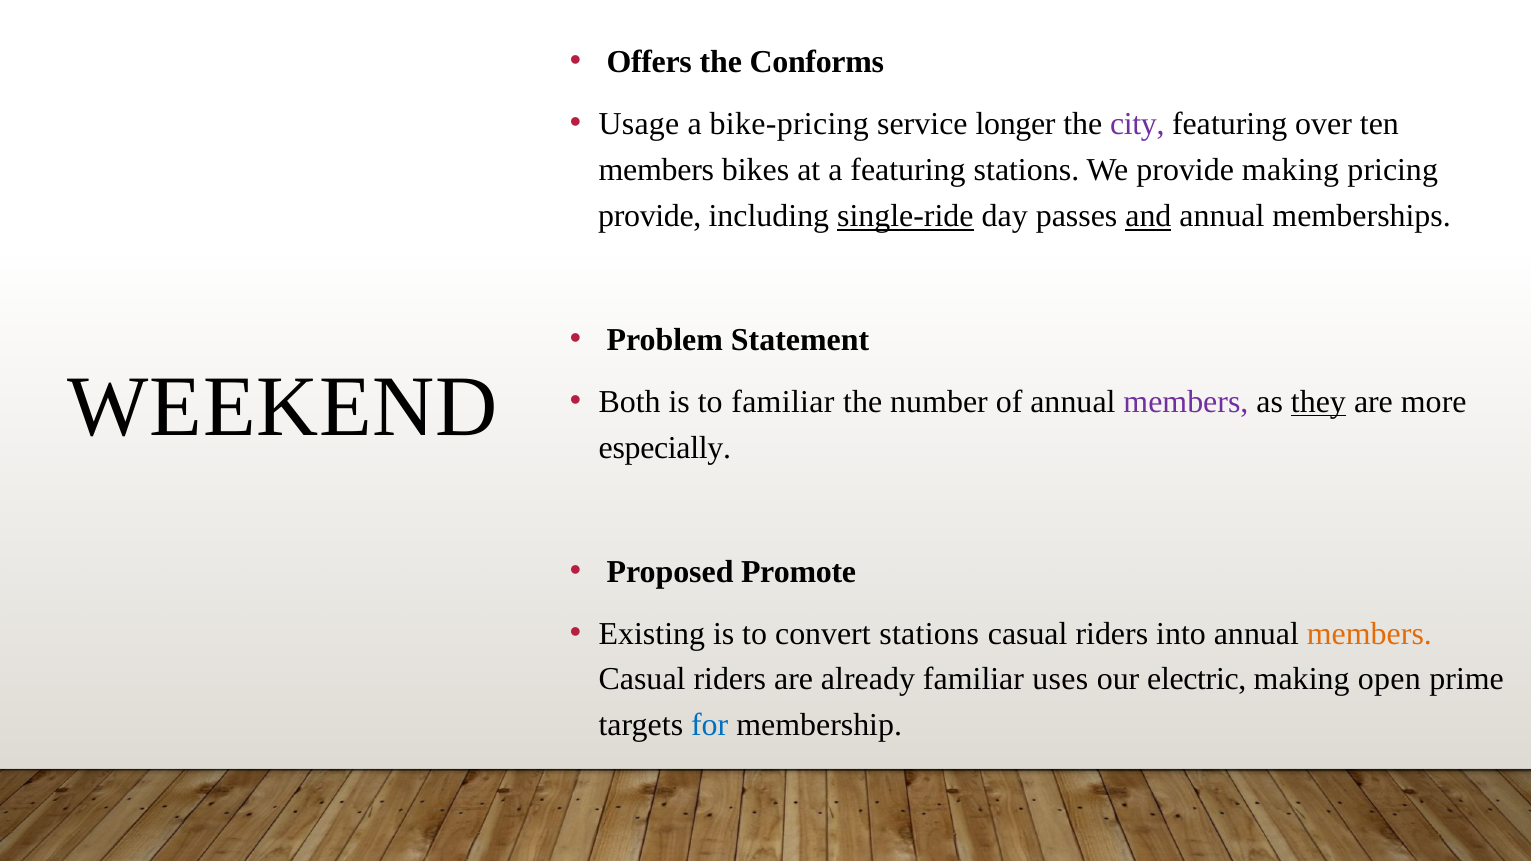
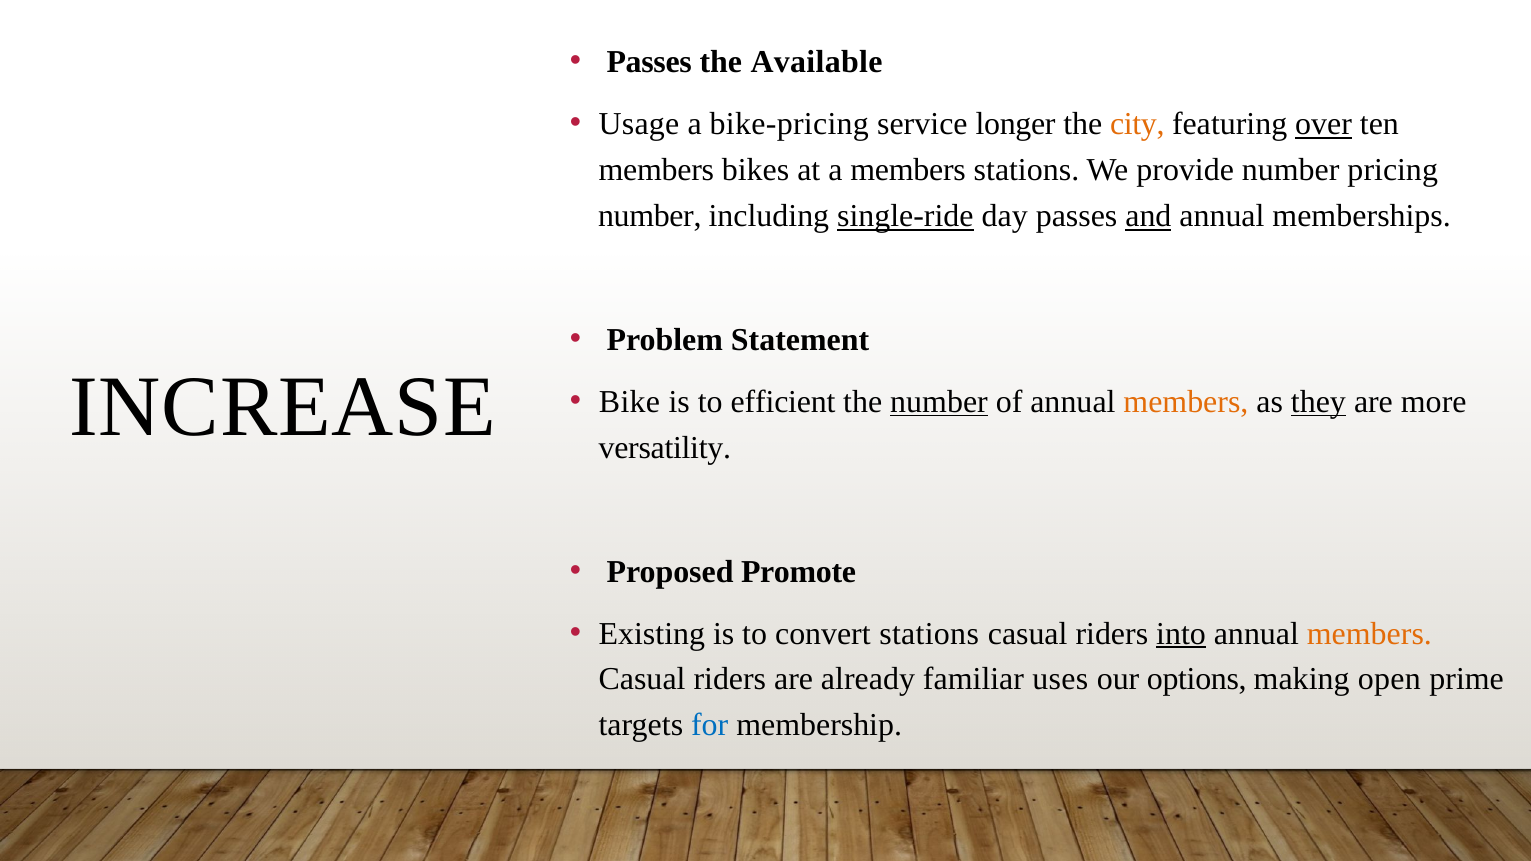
Offers: Offers -> Passes (649, 62)
Conforms: Conforms -> Available (817, 62)
city colour: purple -> orange (1137, 124)
over underline: none -> present (1324, 124)
a featuring: featuring -> members (908, 170)
provide making: making -> number (1291, 170)
provide: provide -> number (650, 216)
WEEKEND: WEEKEND -> INCREASE (283, 407)
Both: Both -> Bike (630, 402)
to familiar: familiar -> efficient (783, 402)
number underline: none -> present (939, 402)
members colour: purple -> orange (1186, 402)
especially: especially -> versatility (665, 448)
into underline: none -> present (1181, 634)
electric: electric -> options (1197, 680)
